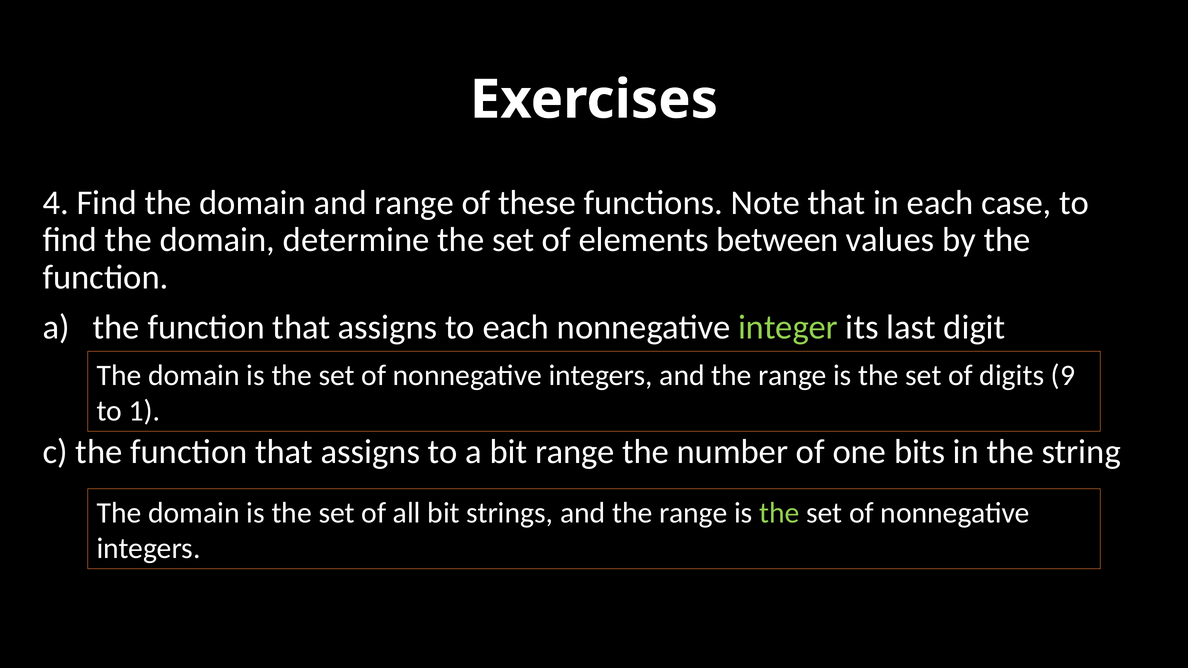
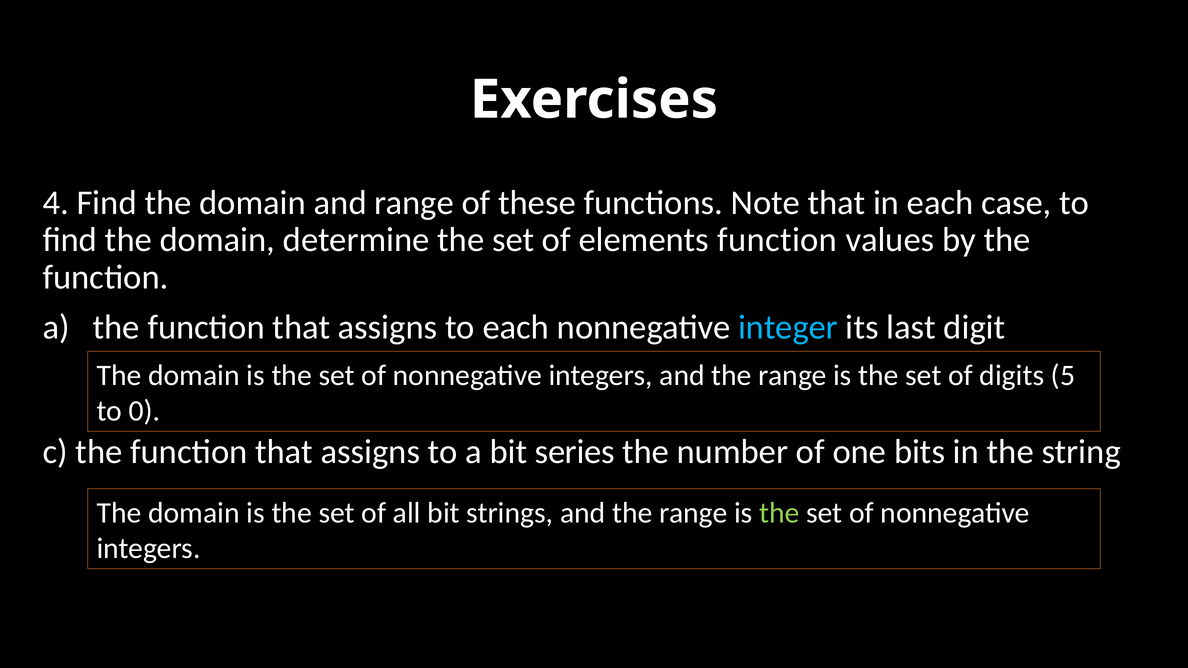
elements between: between -> function (777, 240)
integer colour: light green -> light blue (788, 327)
9: 9 -> 5 (1063, 375)
1: 1 -> 0 (144, 411)
bit range: range -> series (575, 452)
